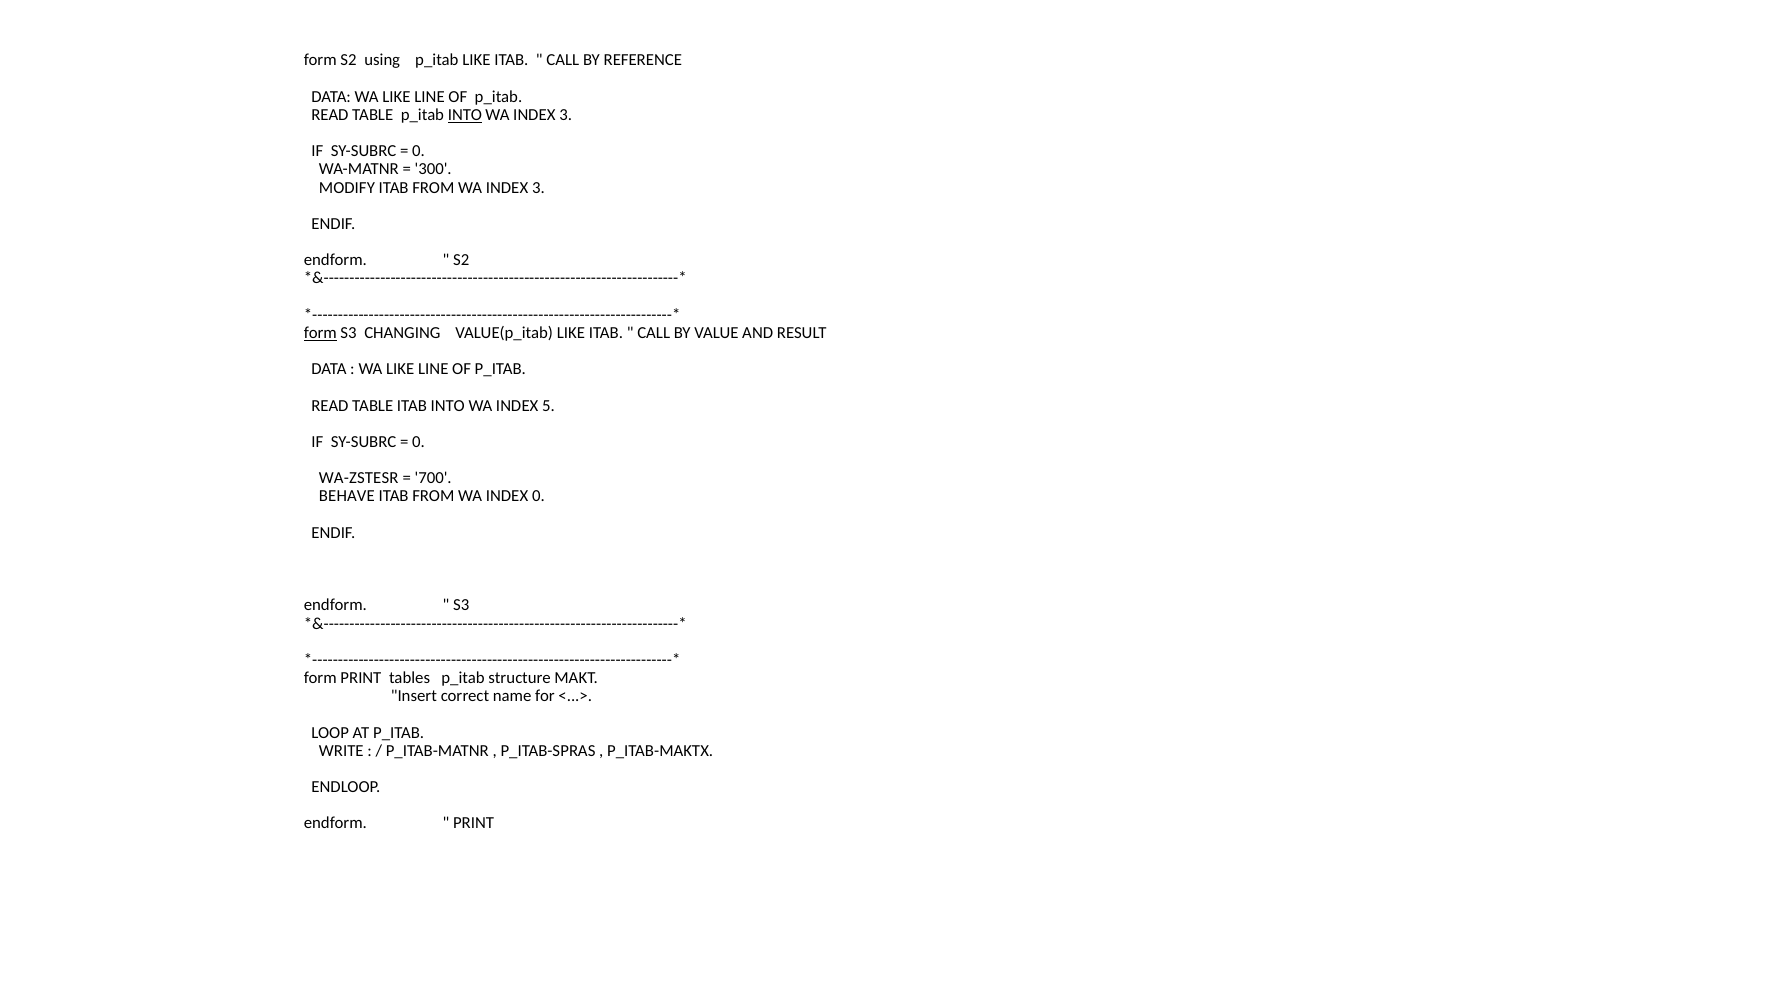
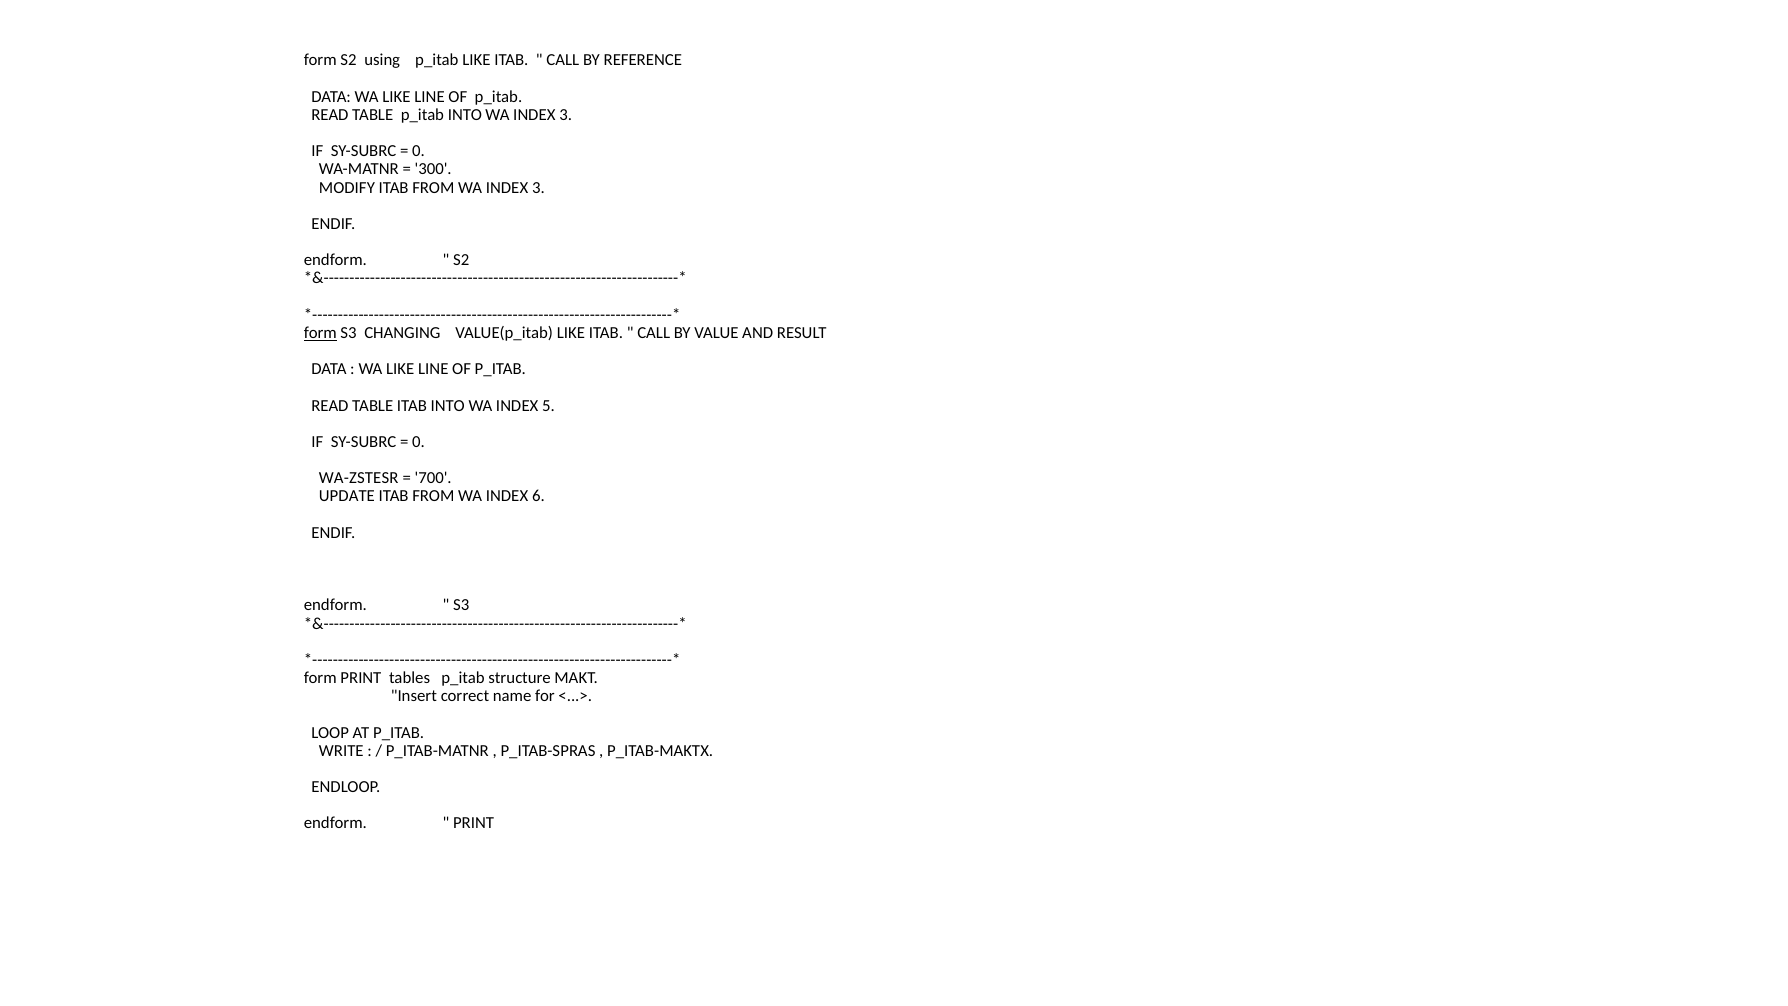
INTO underline: present -> none (465, 115)
BEHAVE: BEHAVE -> UPDATE (347, 496)
INDEX 0: 0 -> 6 (538, 496)
